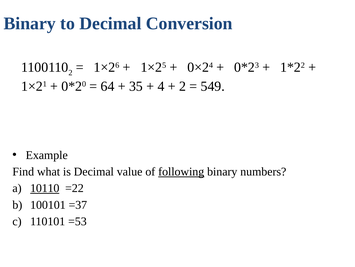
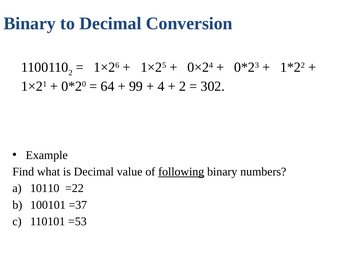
35: 35 -> 99 (136, 86)
549: 549 -> 302 (213, 86)
10110 underline: present -> none (45, 188)
